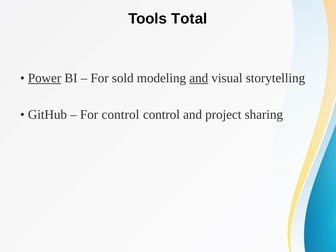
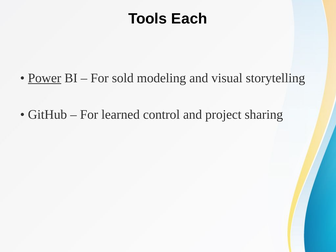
Total: Total -> Each (189, 19)
and underline: present -> none (199, 78)
For control: control -> learned (121, 115)
